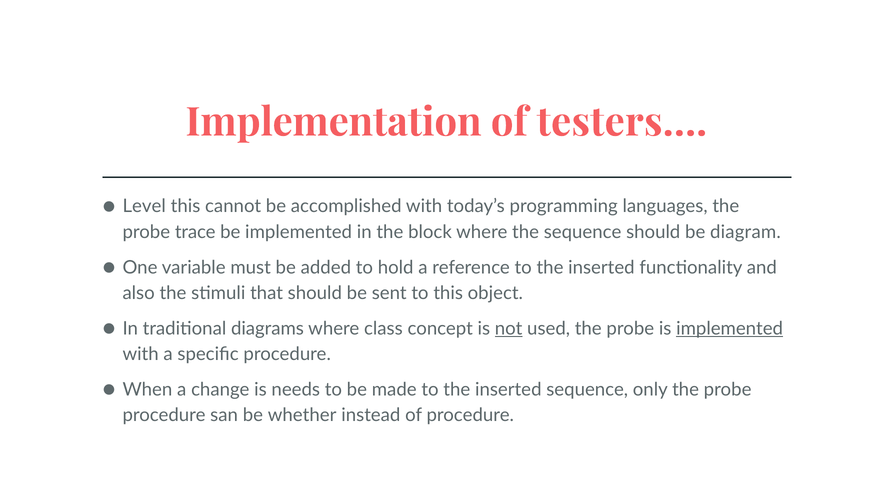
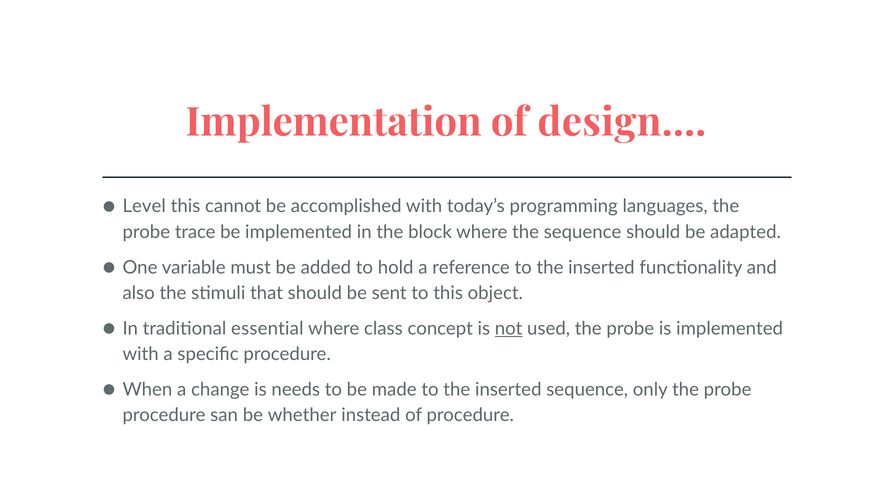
testers…: testers… -> design… (622, 122)
diagram: diagram -> adapted (746, 232)
diagrams: diagrams -> essential (267, 329)
implemented underline: present -> none (730, 329)
